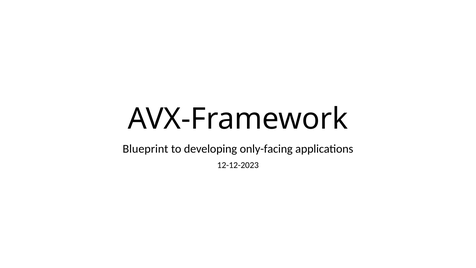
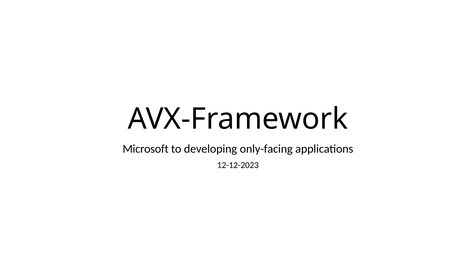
Blueprint: Blueprint -> Microsoft (146, 149)
